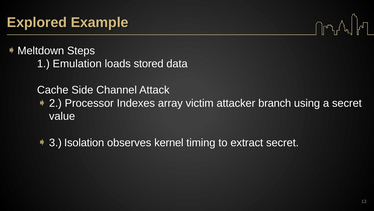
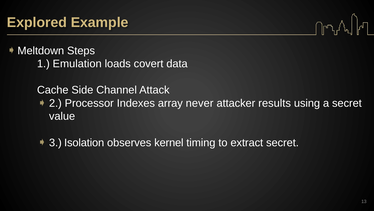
stored: stored -> covert (149, 64)
victim: victim -> never (200, 103)
branch: branch -> results (275, 103)
